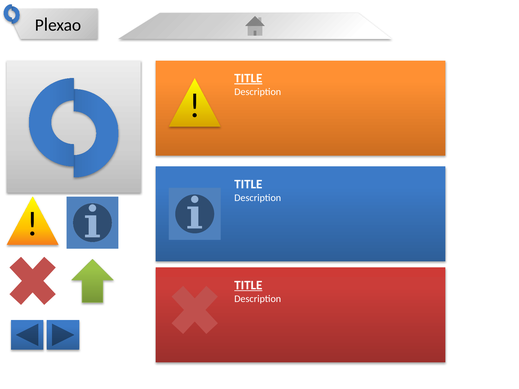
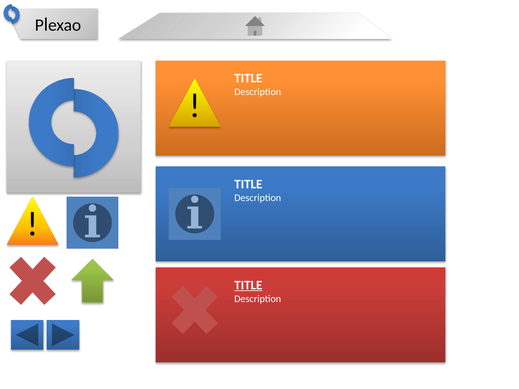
TITLE underline: present -> none (248, 78)
